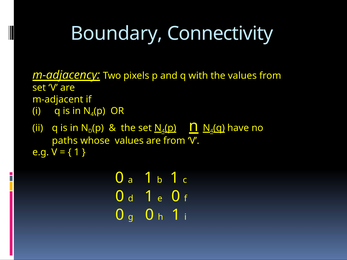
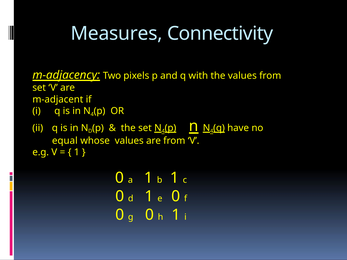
Boundary: Boundary -> Measures (117, 34)
paths: paths -> equal (65, 141)
